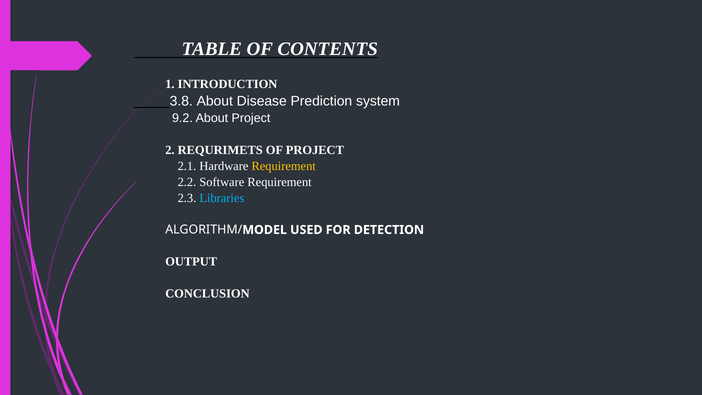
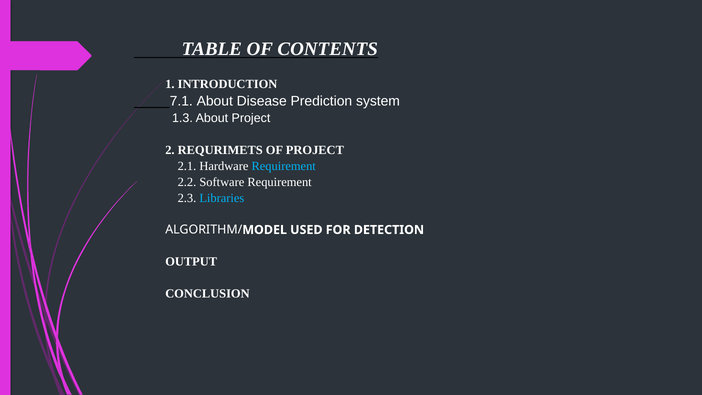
3.8: 3.8 -> 7.1 (181, 101)
9.2: 9.2 -> 1.3 (182, 118)
Requirement colour: yellow -> light blue (284, 166)
